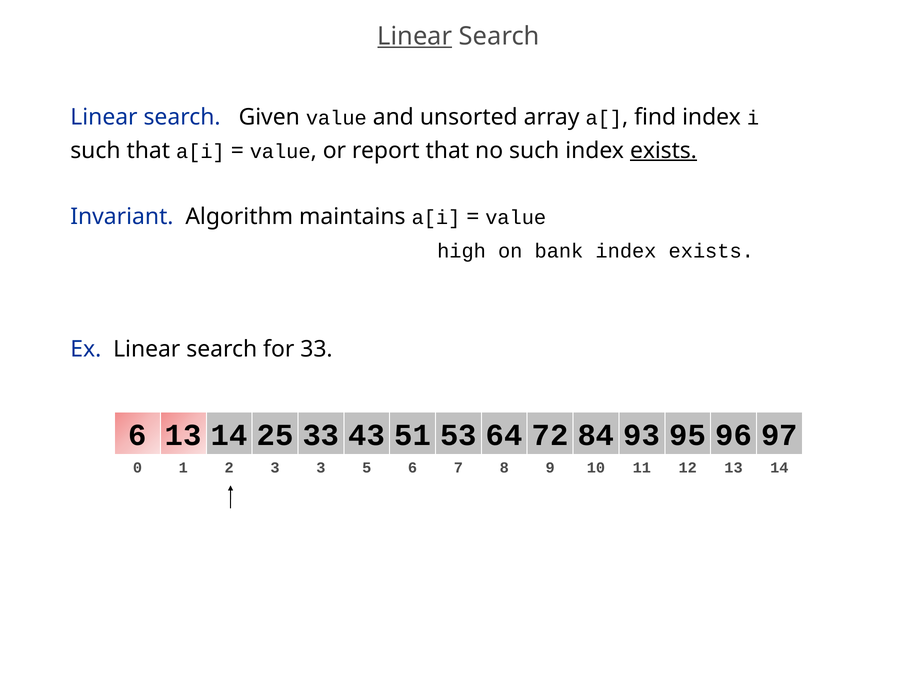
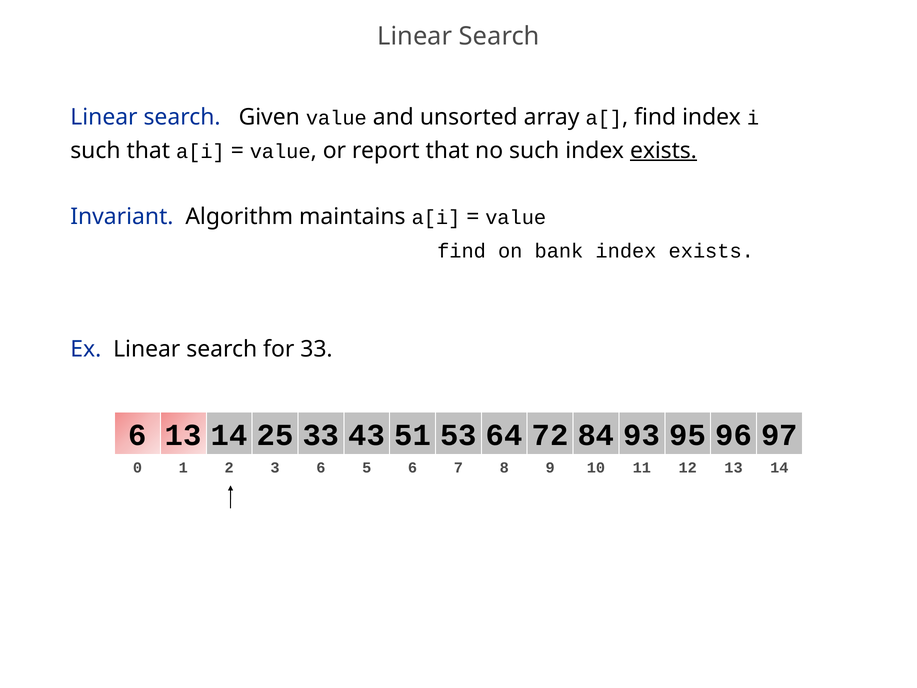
Linear underline: present -> none (415, 36)
high: high -> find (462, 251)
3 3: 3 -> 6 (321, 468)
